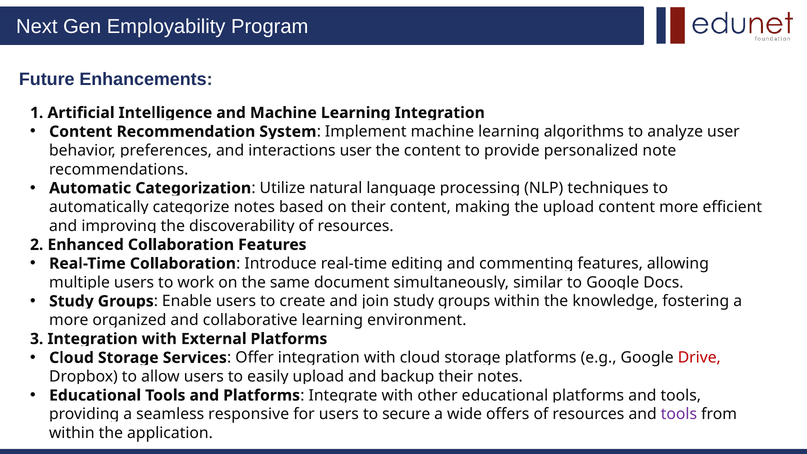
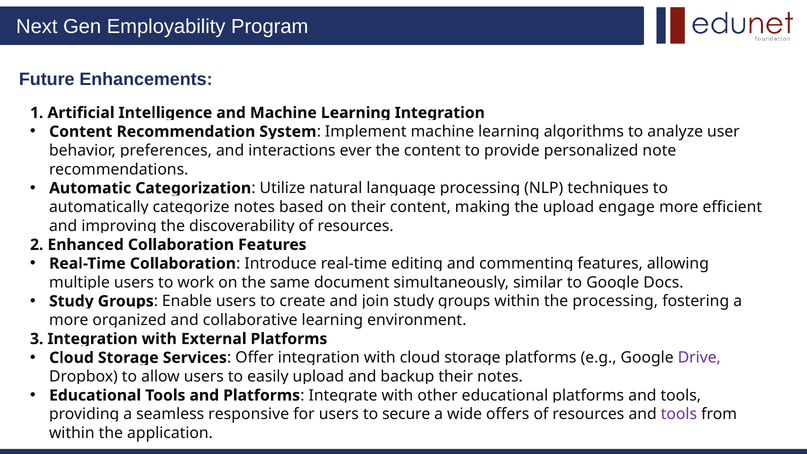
interactions user: user -> ever (356, 150)
upload content: content -> engage (627, 207)
the knowledge: knowledge -> processing (615, 301)
Drive colour: red -> purple (699, 358)
